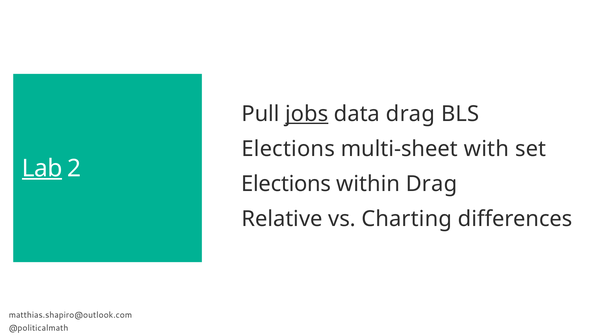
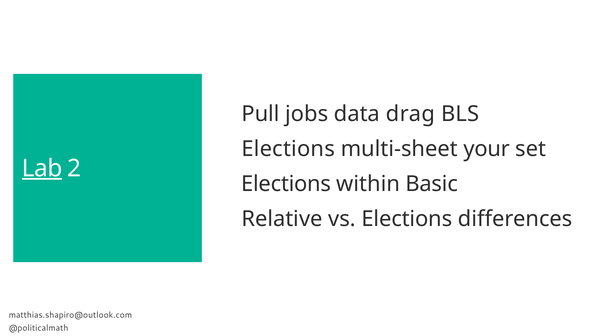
jobs underline: present -> none (307, 114)
with: with -> your (487, 149)
within Drag: Drag -> Basic (432, 184)
vs Charting: Charting -> Elections (407, 219)
